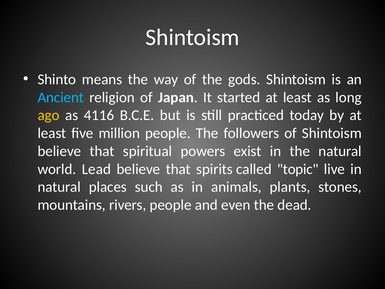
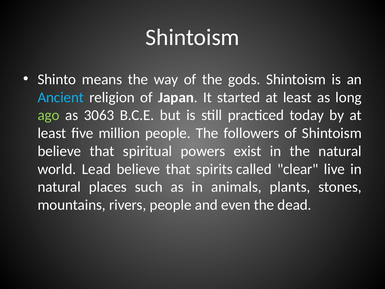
ago colour: yellow -> light green (49, 115)
4116: 4116 -> 3063 (99, 115)
topic: topic -> clear (298, 169)
